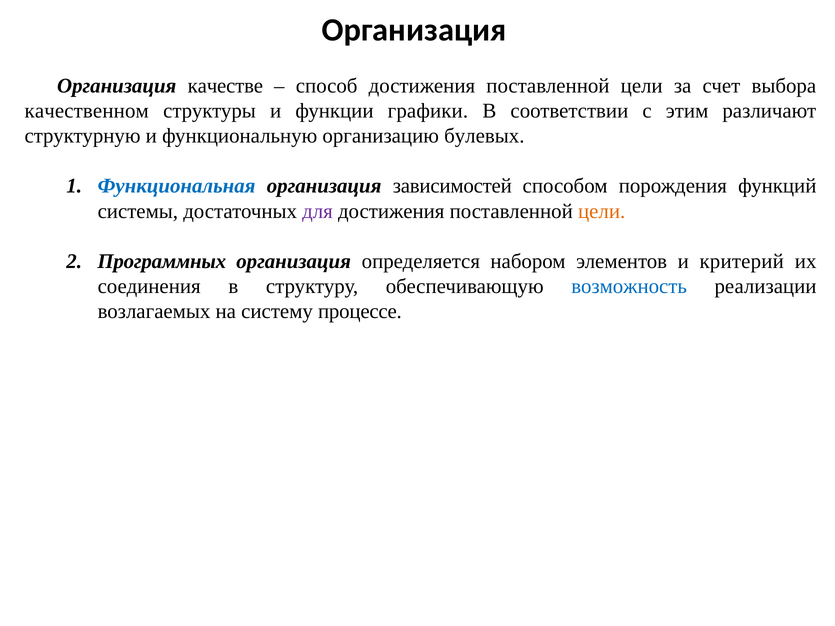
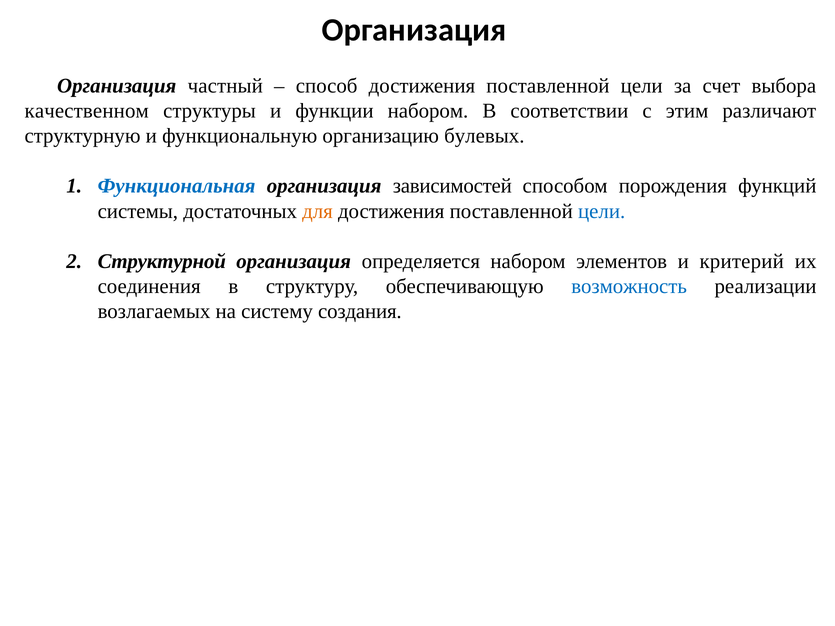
качестве: качестве -> частный (225, 86)
функции графики: графики -> набором (428, 111)
для colour: purple -> orange (317, 211)
цели colour: orange -> blue (602, 211)
Программных: Программных -> Структурной (162, 261)
процессе: процессе -> создания (360, 311)
